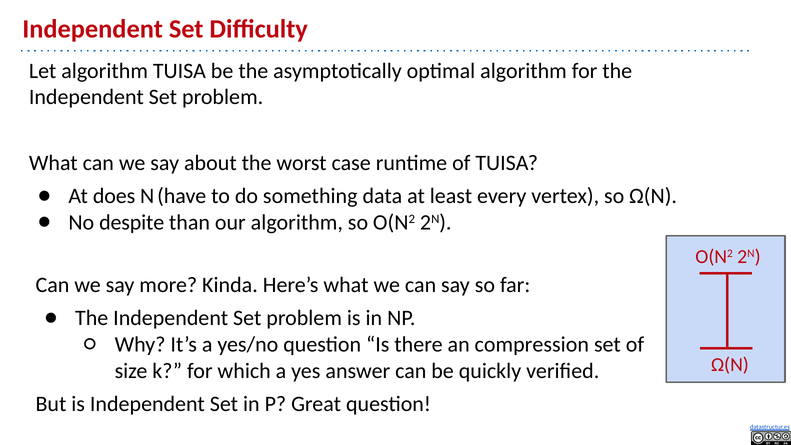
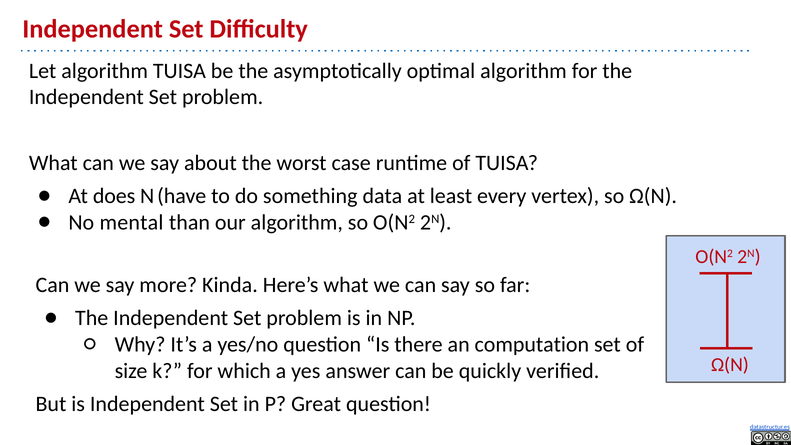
despite: despite -> mental (132, 222)
compression: compression -> computation (532, 345)
